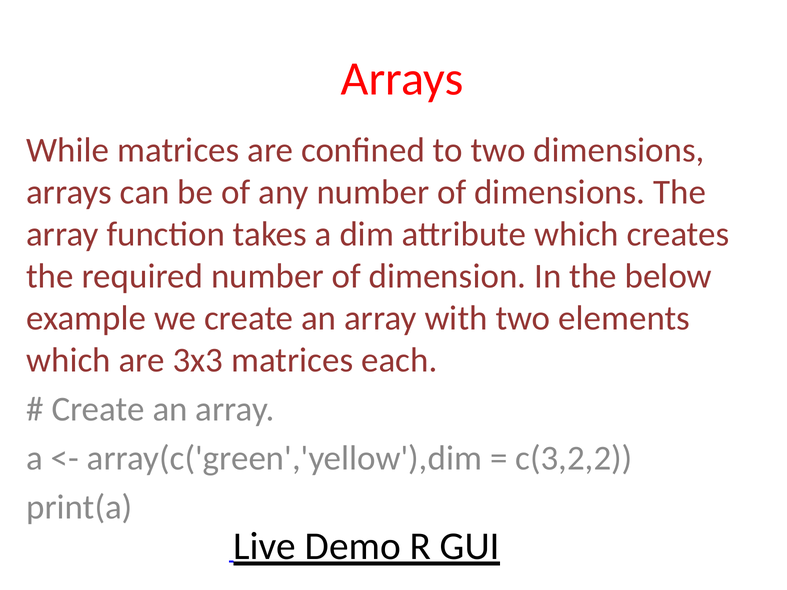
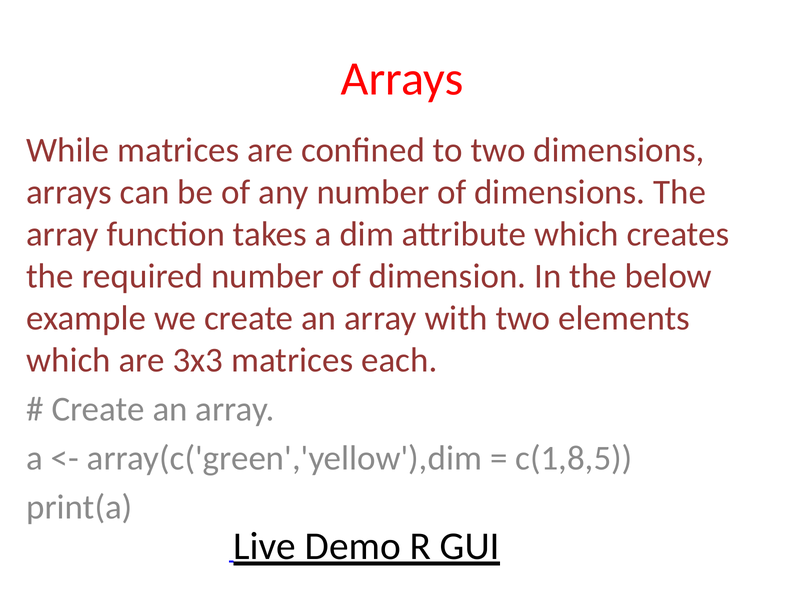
c(3,2,2: c(3,2,2 -> c(1,8,5 (574, 458)
